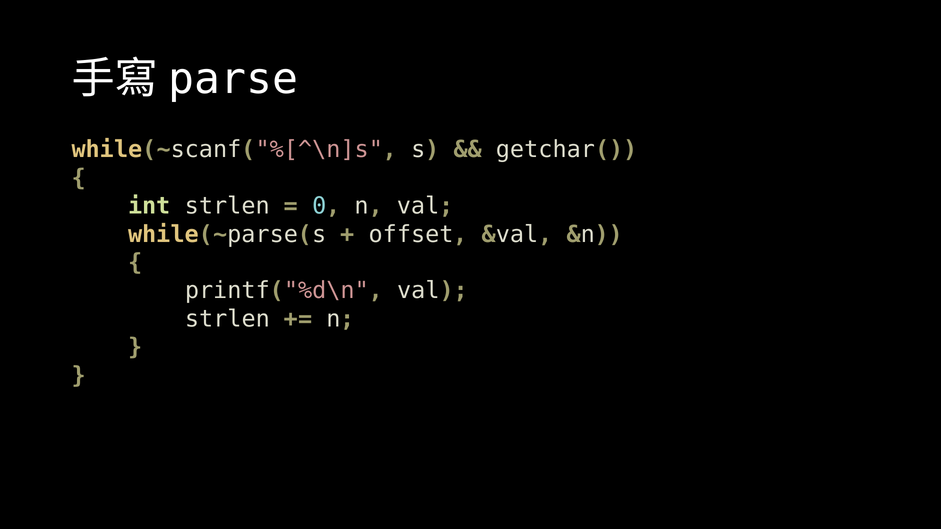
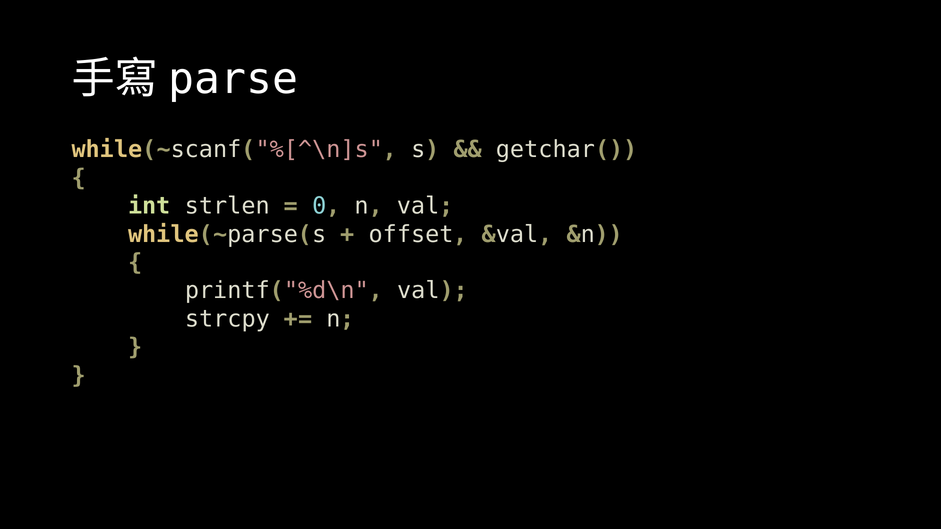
strlen: strlen -> strcpy (227, 319)
